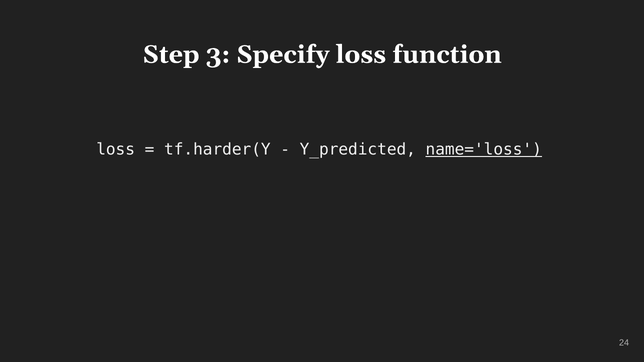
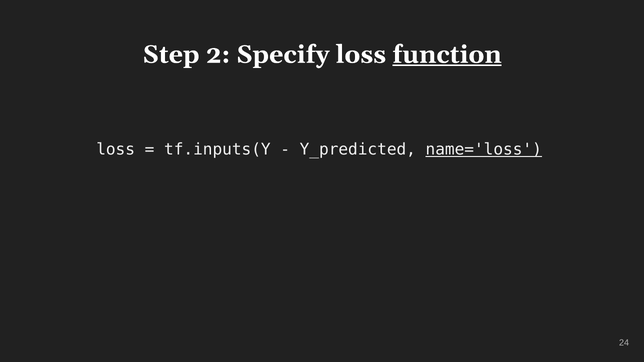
3: 3 -> 2 (218, 55)
function underline: none -> present (447, 55)
tf.harder(Y: tf.harder(Y -> tf.inputs(Y (217, 150)
